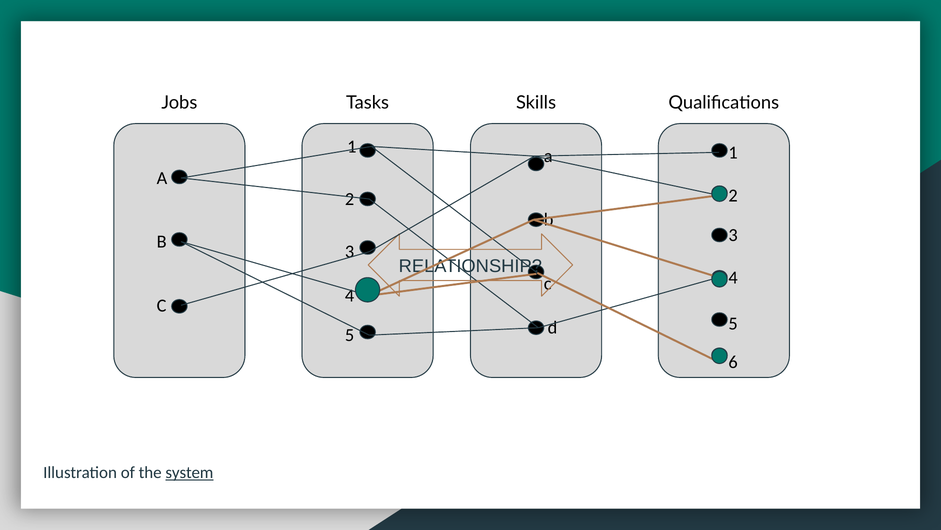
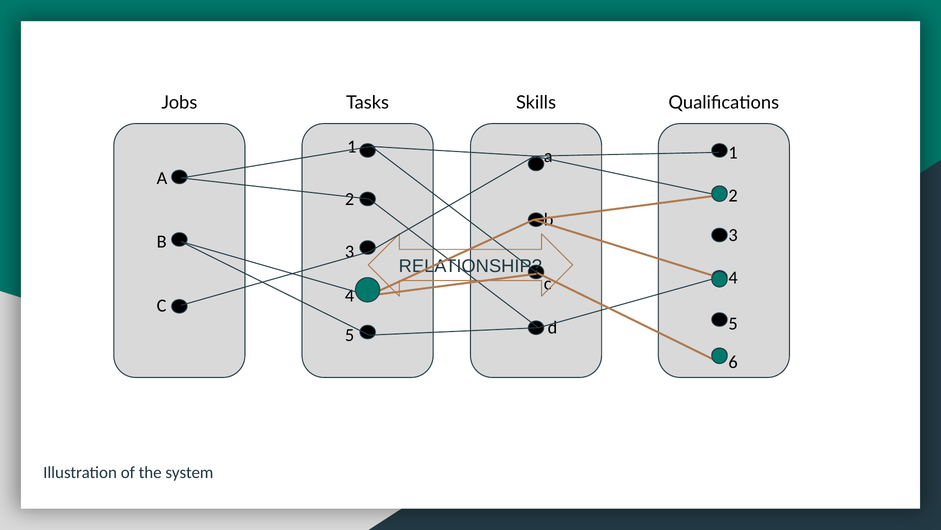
system underline: present -> none (189, 472)
